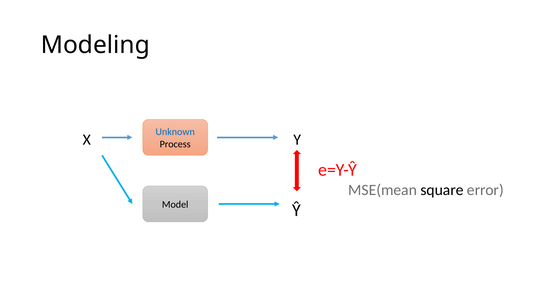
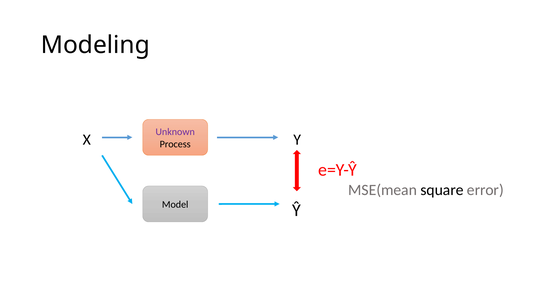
Unknown colour: blue -> purple (175, 132)
